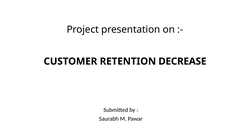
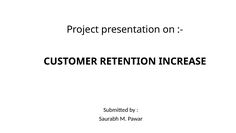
DECREASE: DECREASE -> INCREASE (182, 61)
